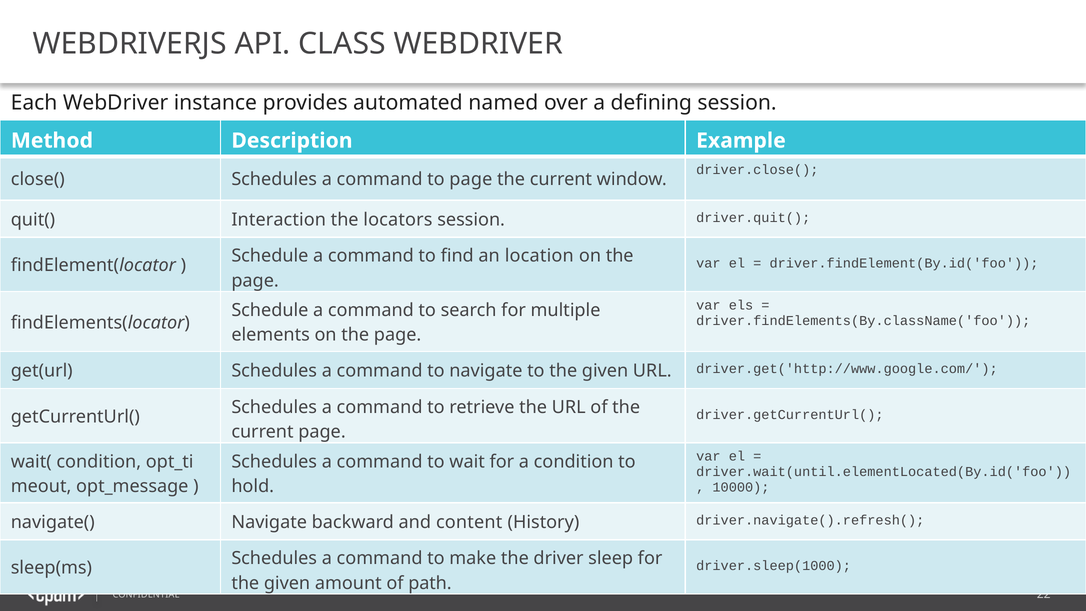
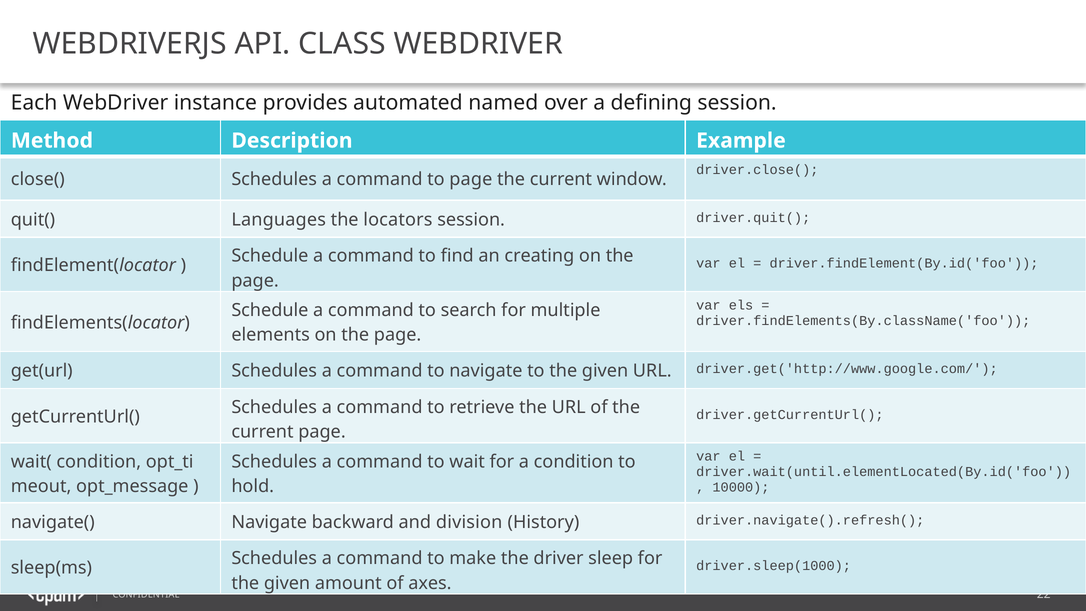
Interaction: Interaction -> Languages (279, 220)
location: location -> creating (539, 256)
content: content -> division (469, 522)
path: path -> axes (430, 583)
